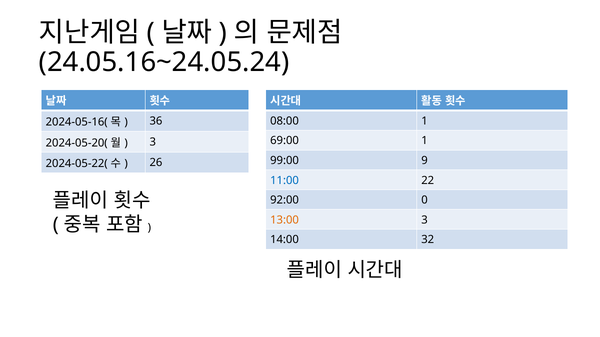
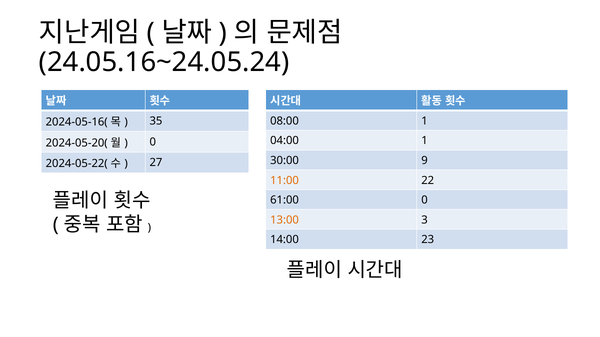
36: 36 -> 35 (156, 121)
69:00: 69:00 -> 04:00 (285, 141)
3: 3 -> 0 (153, 142)
99:00: 99:00 -> 30:00 (285, 161)
26: 26 -> 27 (156, 163)
11:00 colour: blue -> orange (285, 181)
92:00: 92:00 -> 61:00 (285, 200)
32: 32 -> 23 (428, 240)
